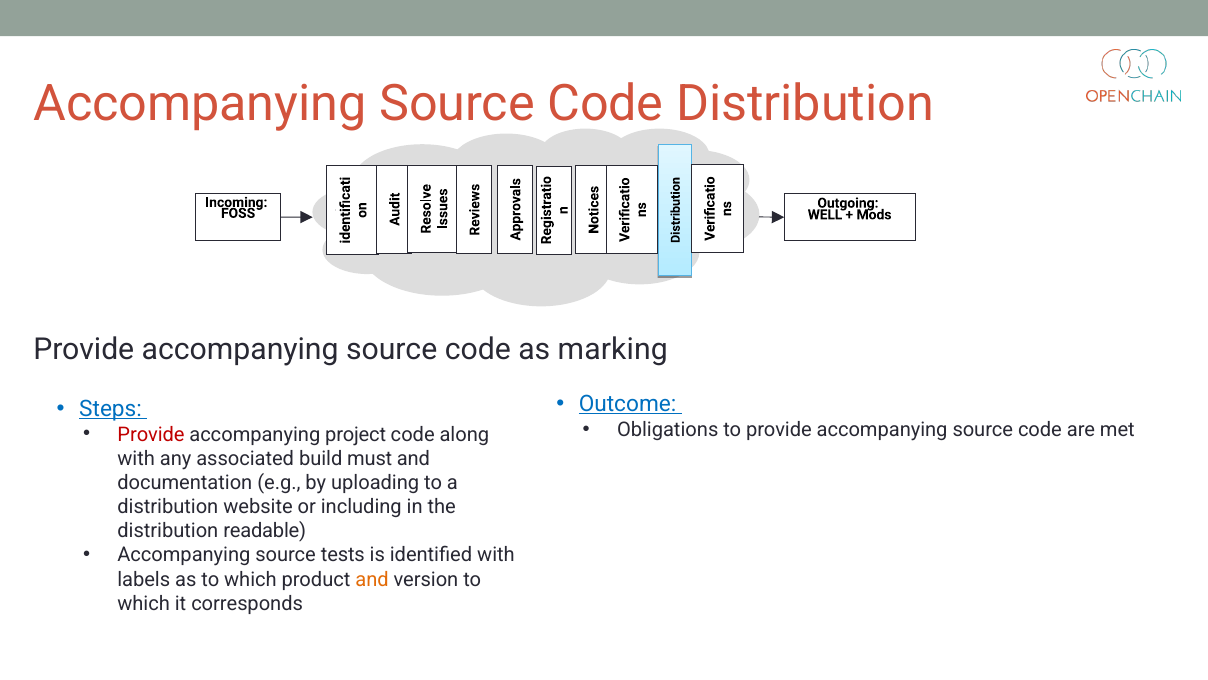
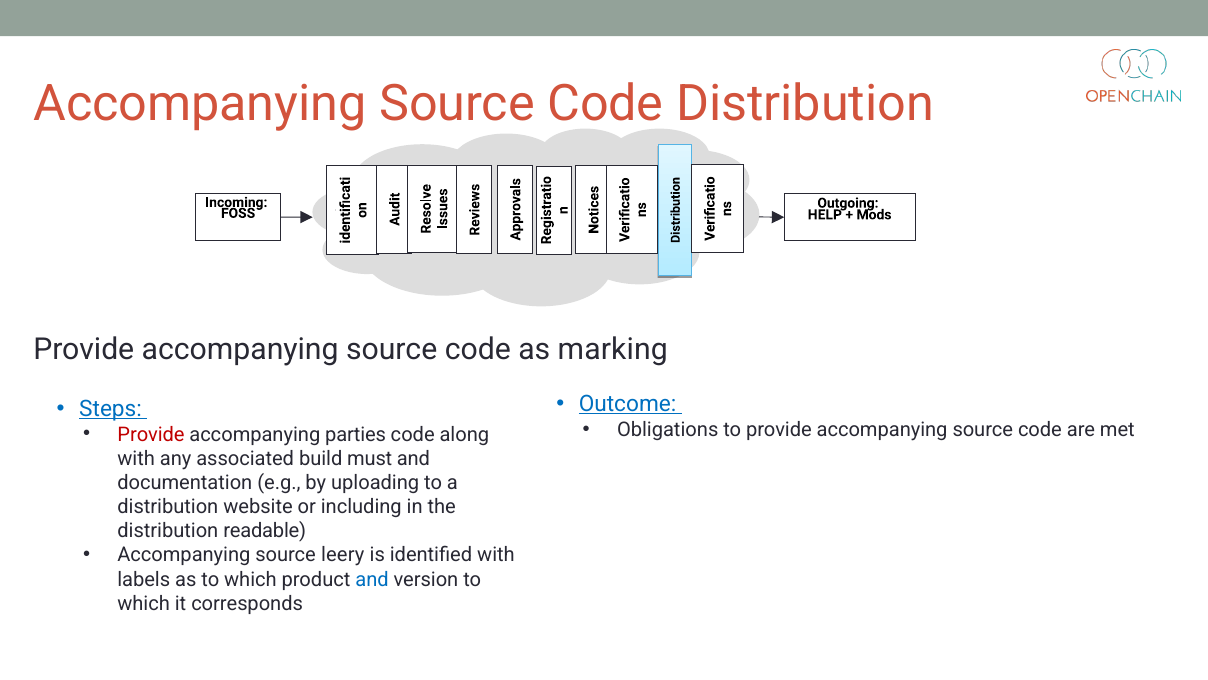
WELL: WELL -> HELP (825, 215)
project: project -> parties (356, 434)
tests: tests -> leery (343, 555)
and colour: orange -> blue (372, 579)
